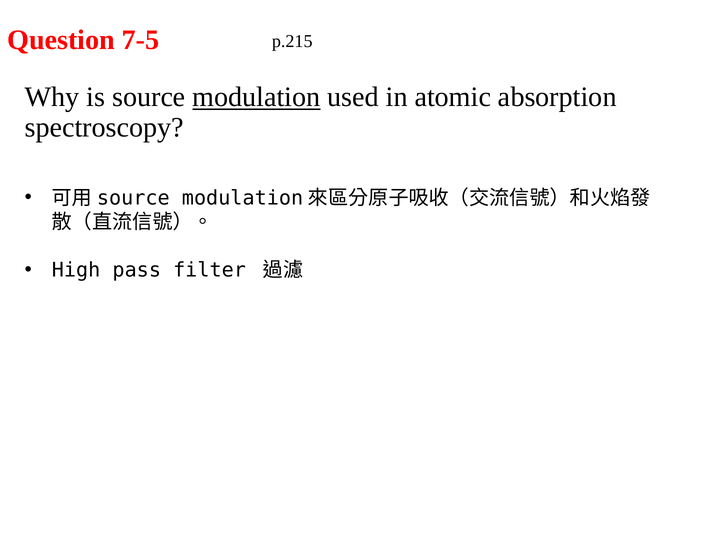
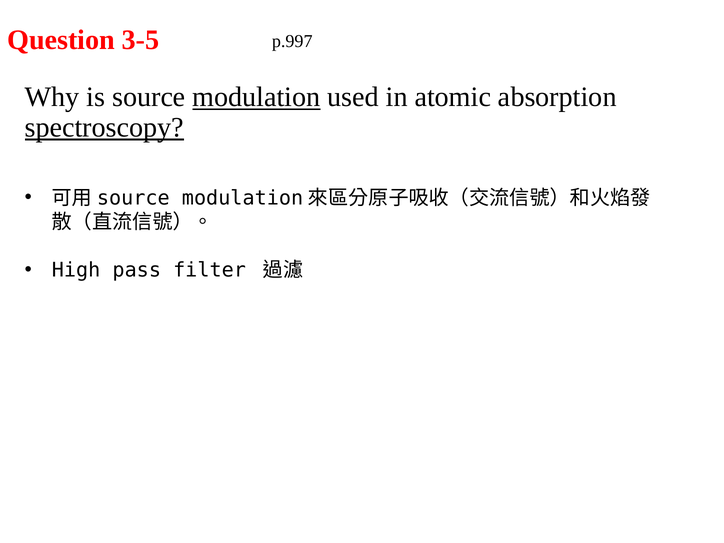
7-5: 7-5 -> 3-5 (141, 40)
p.215: p.215 -> p.997 (292, 41)
spectroscopy underline: none -> present (104, 127)
